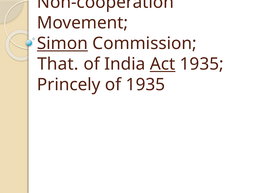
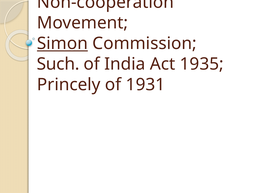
That: That -> Such (58, 64)
Act underline: present -> none (163, 64)
of 1935: 1935 -> 1931 (145, 85)
